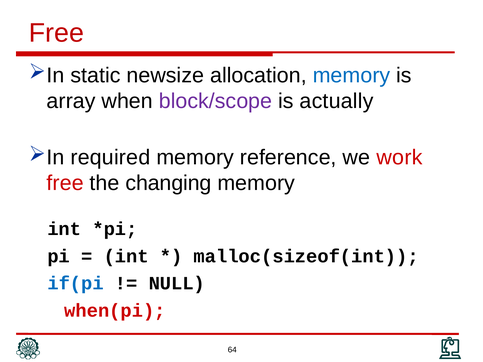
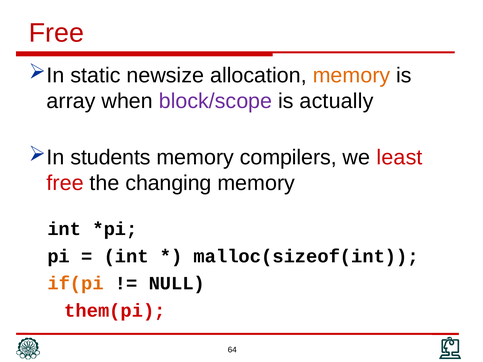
memory colour: blue -> orange (351, 75)
required: required -> students (111, 157)
reference: reference -> compilers (288, 157)
work: work -> least (399, 157)
if(pi colour: blue -> orange (76, 284)
when(pi: when(pi -> them(pi (115, 311)
